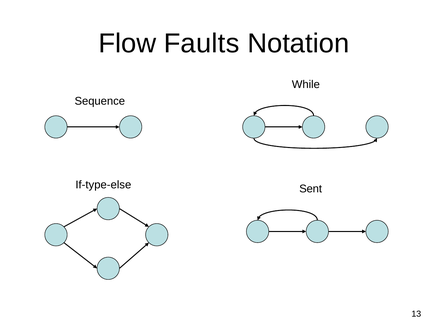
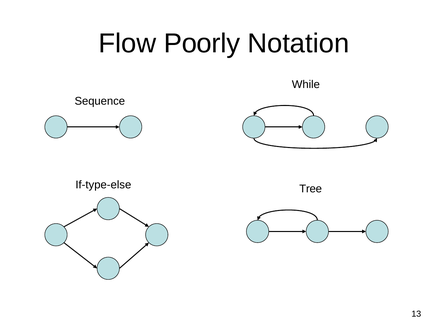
Faults: Faults -> Poorly (202, 43)
Sent: Sent -> Tree (311, 189)
